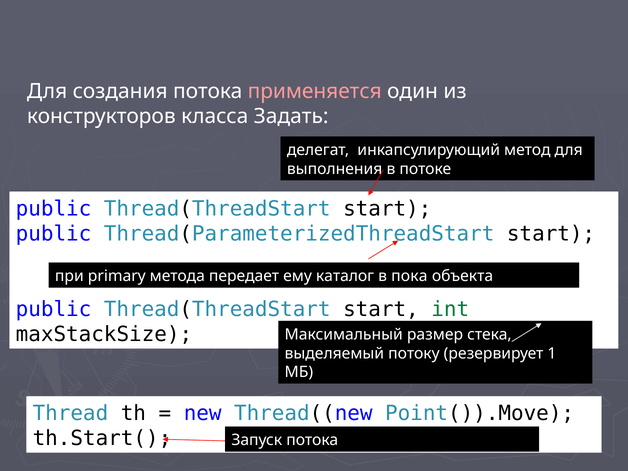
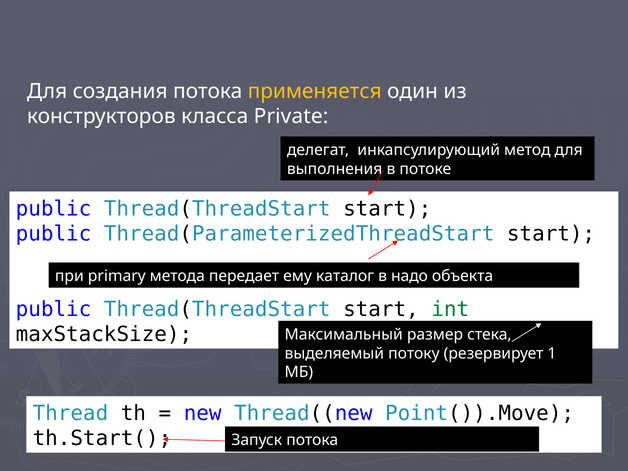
применяется colour: pink -> yellow (315, 91)
Задать: Задать -> Private (291, 117)
пока: пока -> надо (409, 276)
